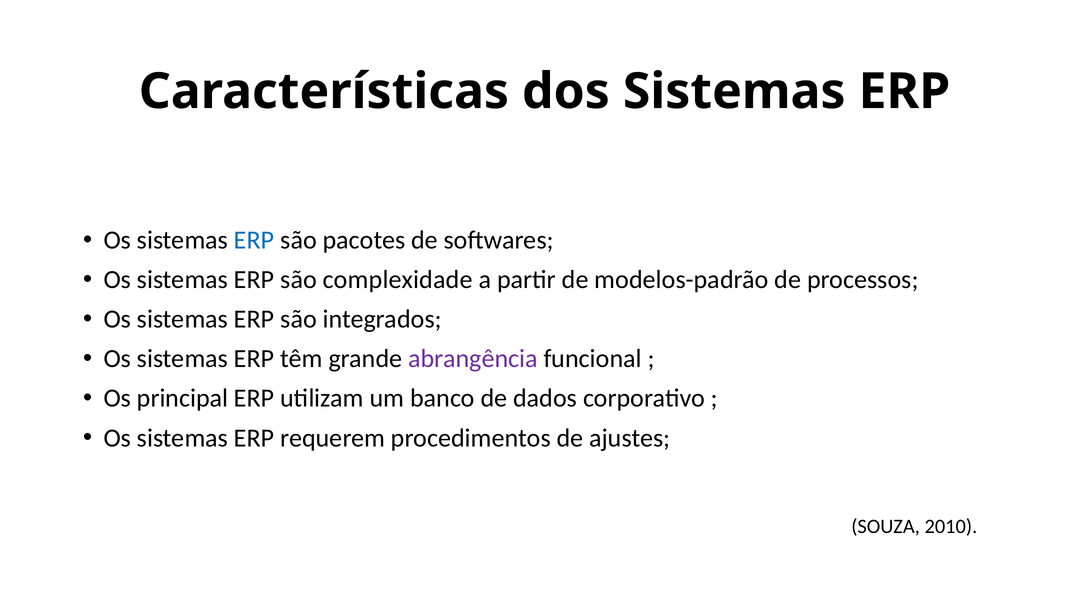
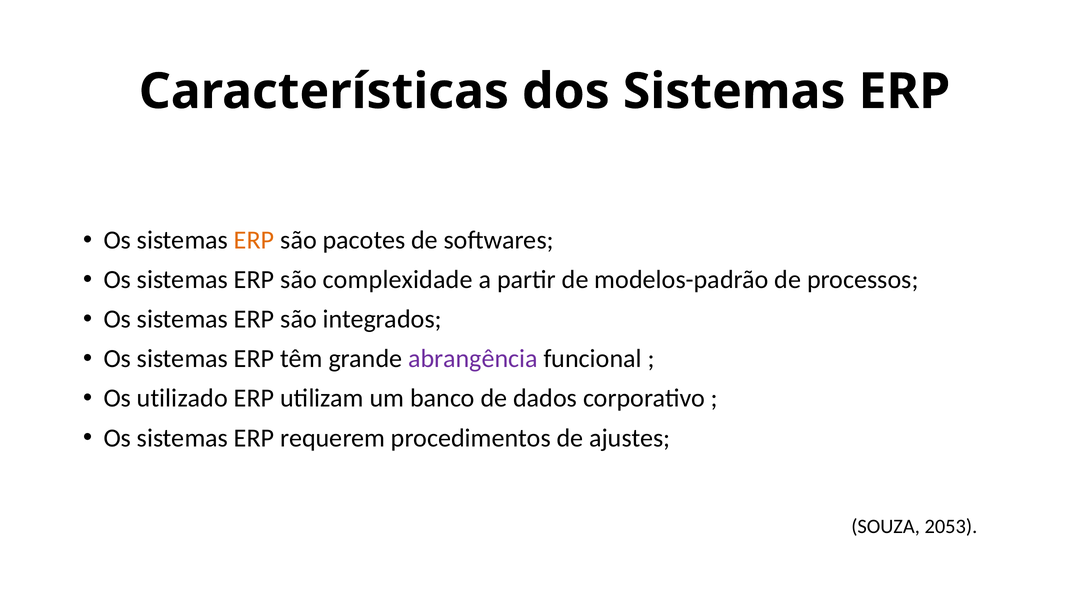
ERP colour: blue -> orange (254, 240)
principal: principal -> utilizado (182, 398)
2010: 2010 -> 2053 (951, 527)
